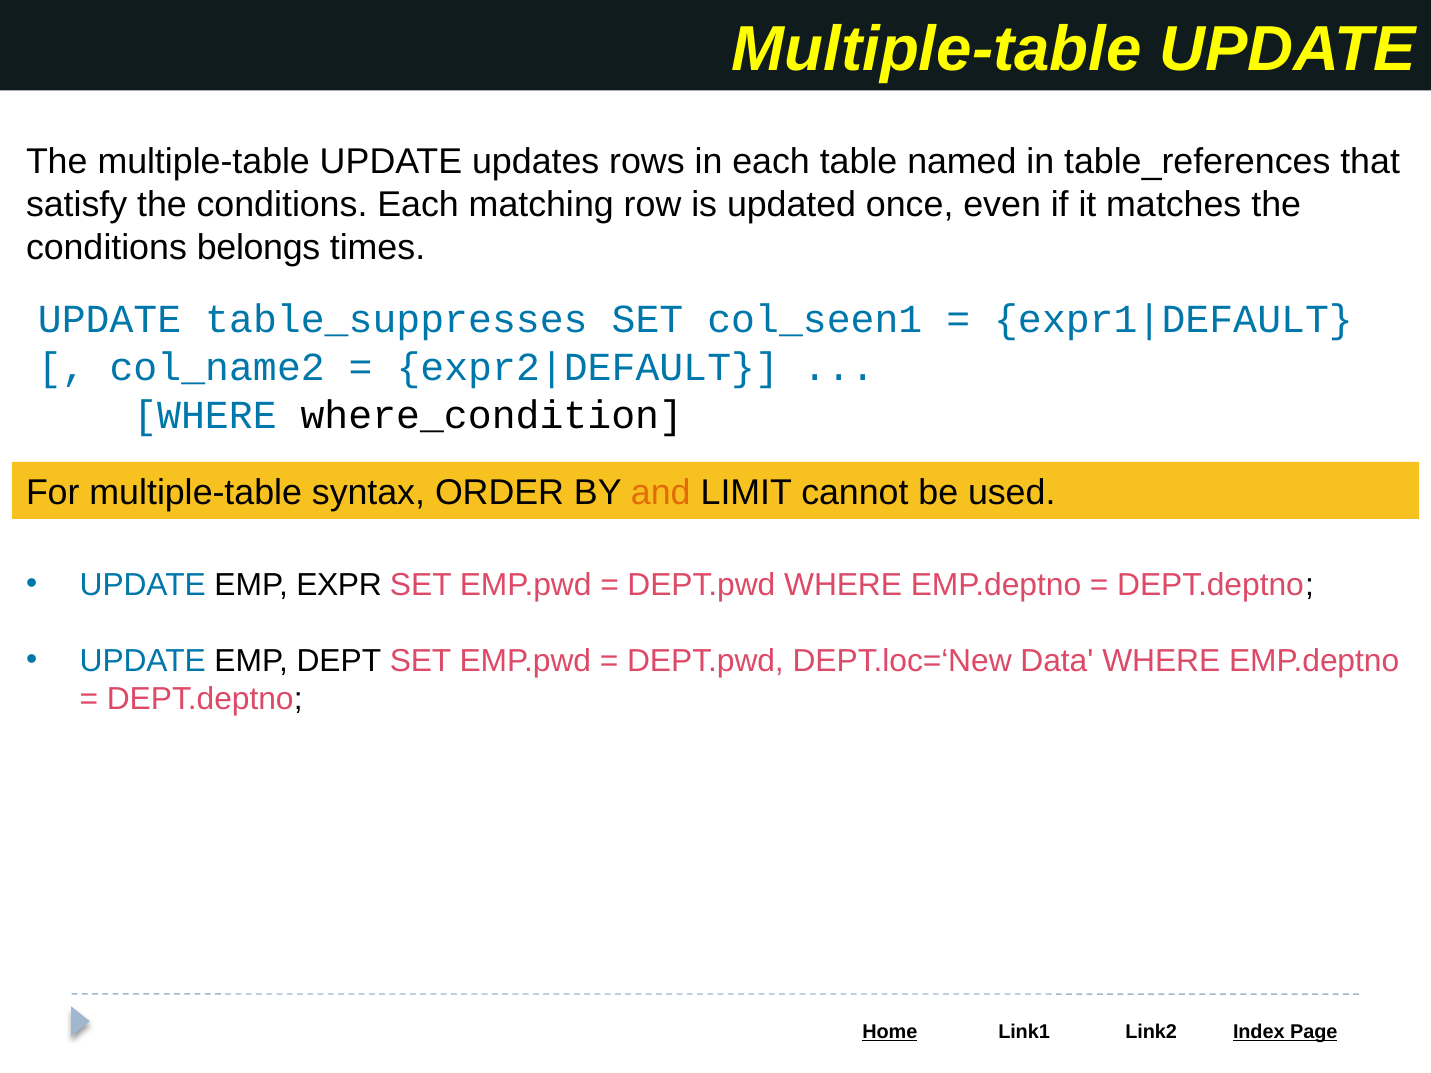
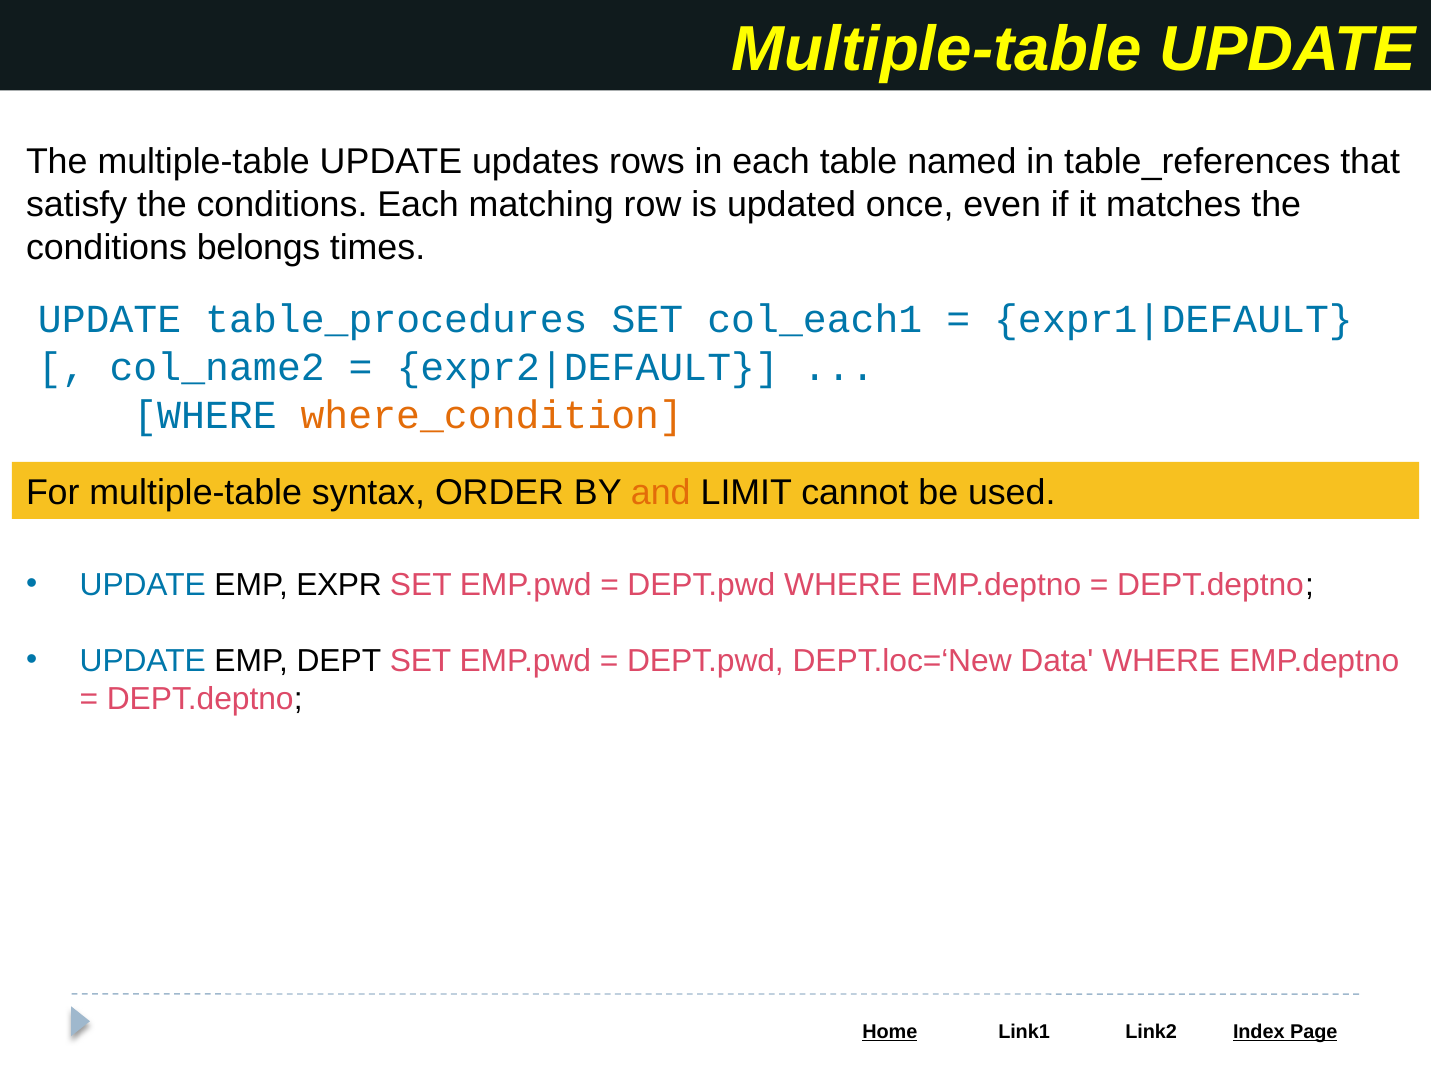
table_suppresses: table_suppresses -> table_procedures (396, 320)
col_seen1: col_seen1 -> col_each1 (815, 320)
where_condition colour: black -> orange (492, 415)
